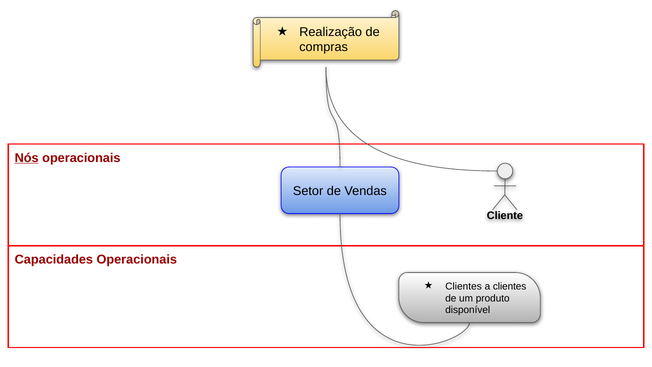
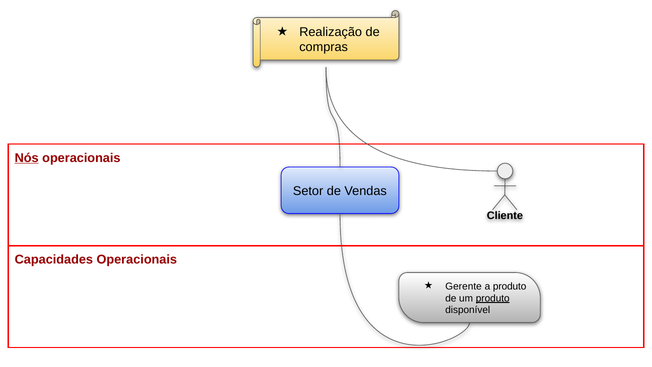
Clientes: Clientes -> Gerente (464, 286)
a clientes: clientes -> produto (510, 286)
produto underline: none -> present (493, 298)
